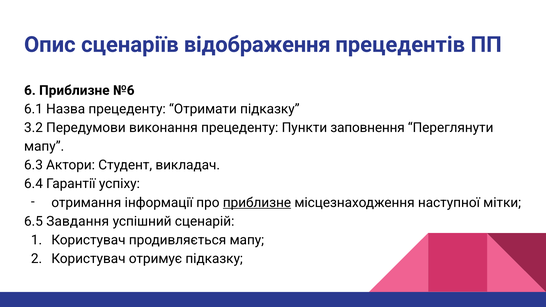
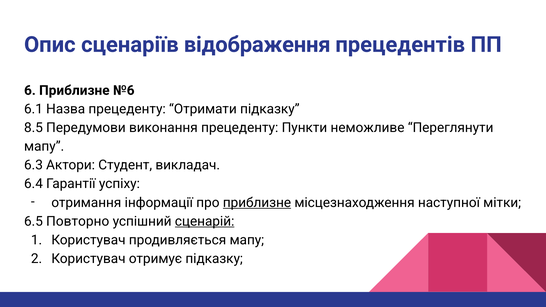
3.2: 3.2 -> 8.5 (33, 128)
заповнення: заповнення -> неможливе (367, 128)
Завдання: Завдання -> Повторно (78, 221)
сценарій underline: none -> present (205, 221)
